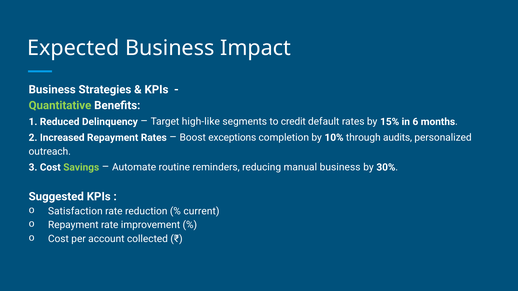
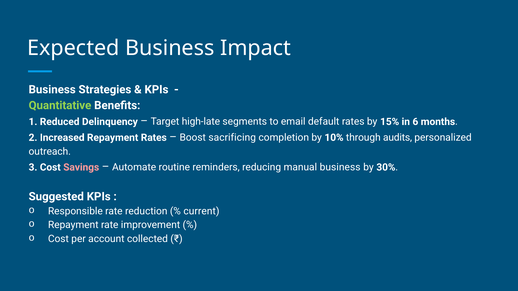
high-like: high-like -> high-late (201, 122)
credit: credit -> email (293, 122)
exceptions: exceptions -> sacrificing (232, 138)
Savings colour: light green -> pink (81, 167)
Satisfaction: Satisfaction -> Responsible (75, 211)
